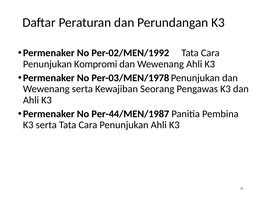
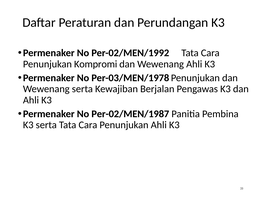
Seorang: Seorang -> Berjalan (157, 89)
Per-44/MEN/1987: Per-44/MEN/1987 -> Per-02/MEN/1987 (130, 114)
